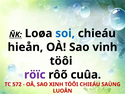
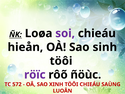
soi colour: blue -> purple (65, 33)
vinh: vinh -> sinh (105, 47)
cuûa: cuûa -> ñöùc (86, 75)
